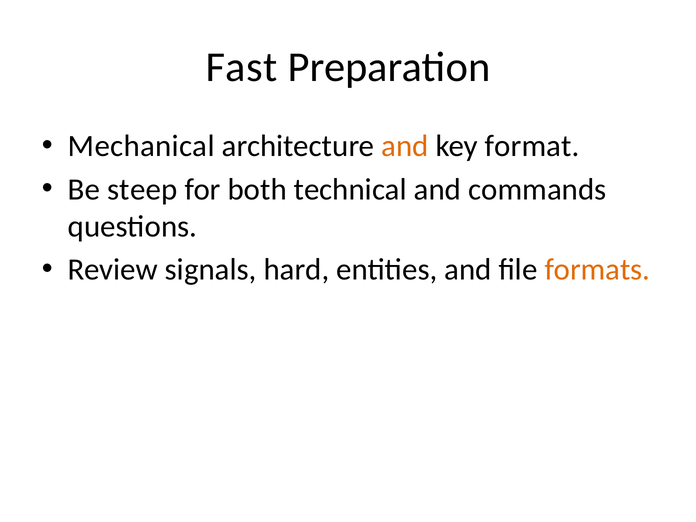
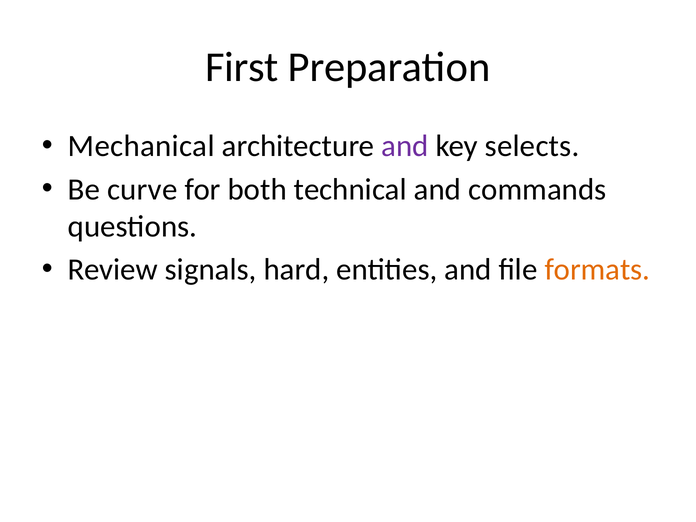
Fast: Fast -> First (242, 67)
and colour: orange -> purple (405, 146)
format: format -> selects (532, 146)
steep: steep -> curve (142, 189)
